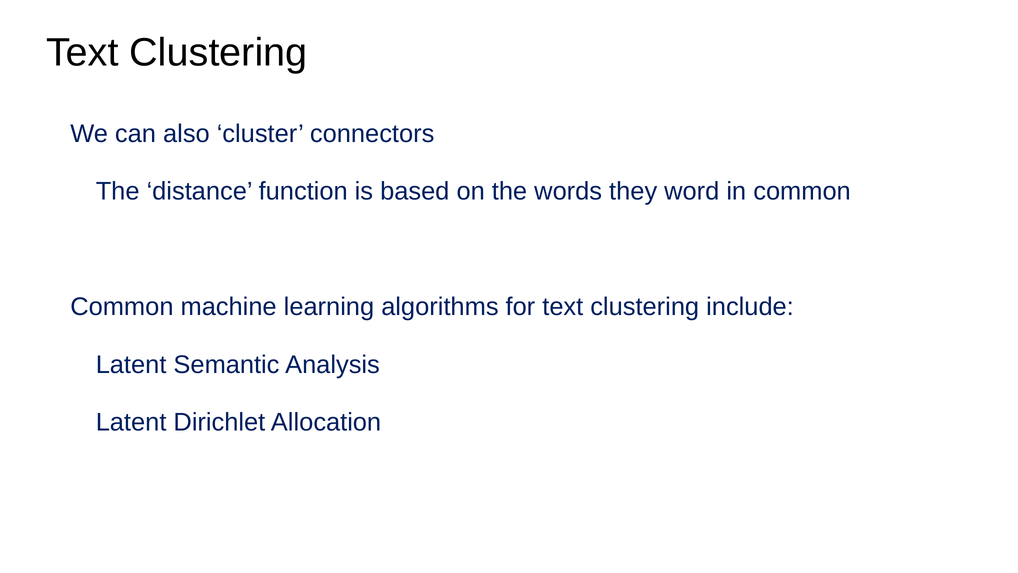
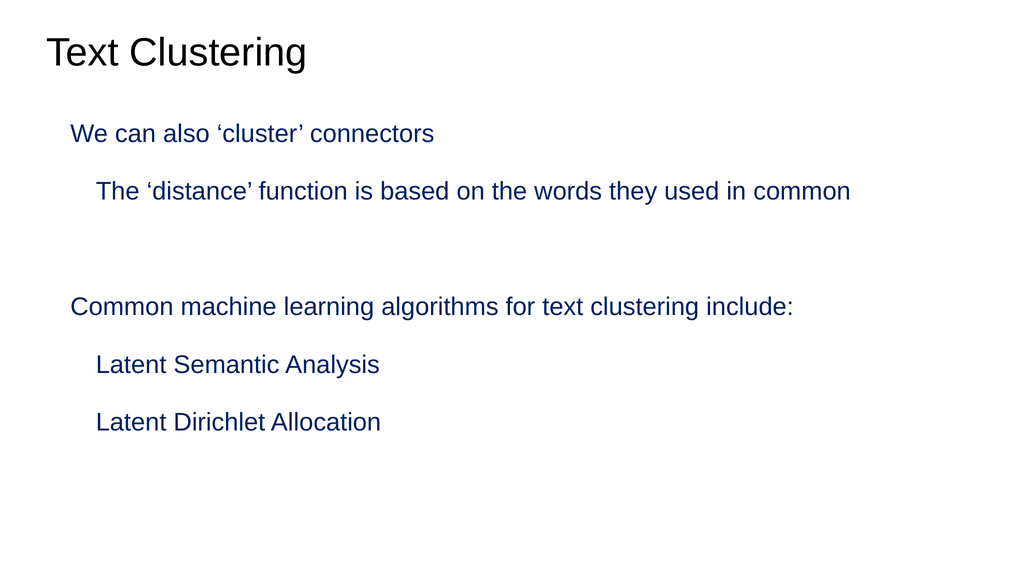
word: word -> used (692, 191)
